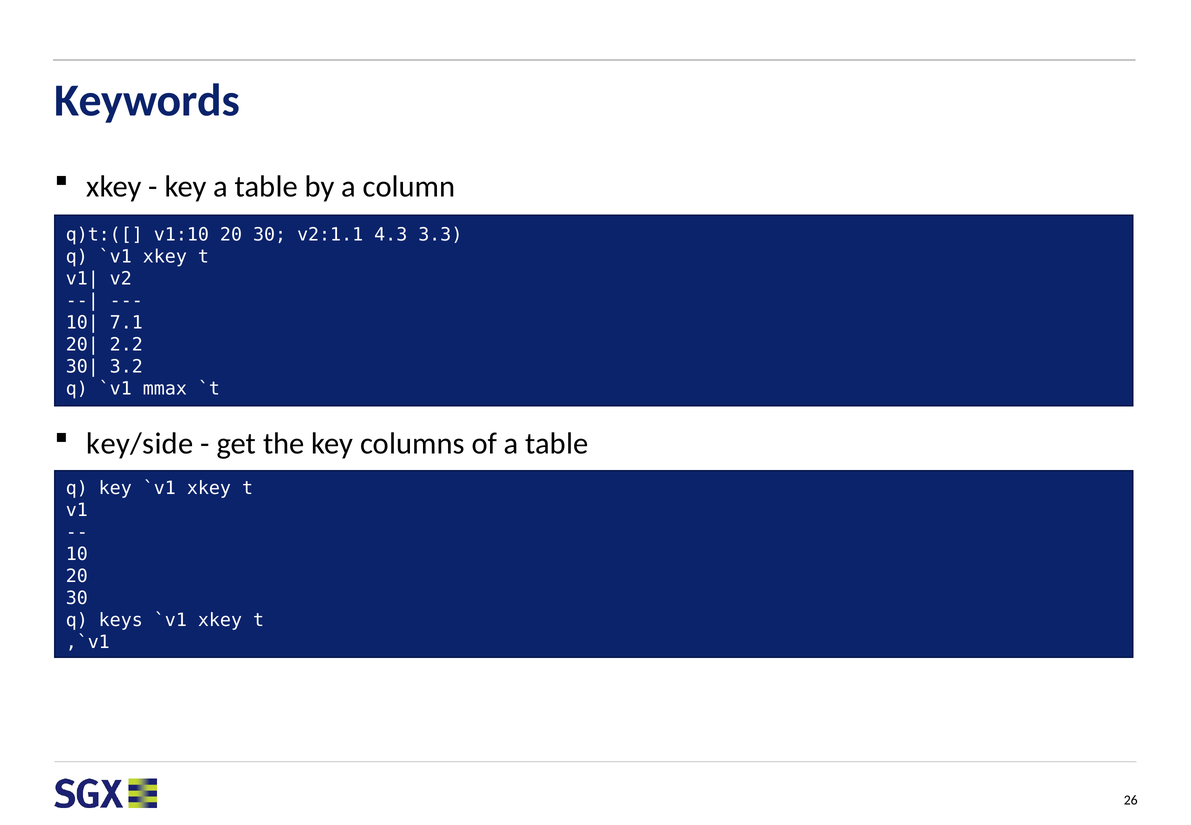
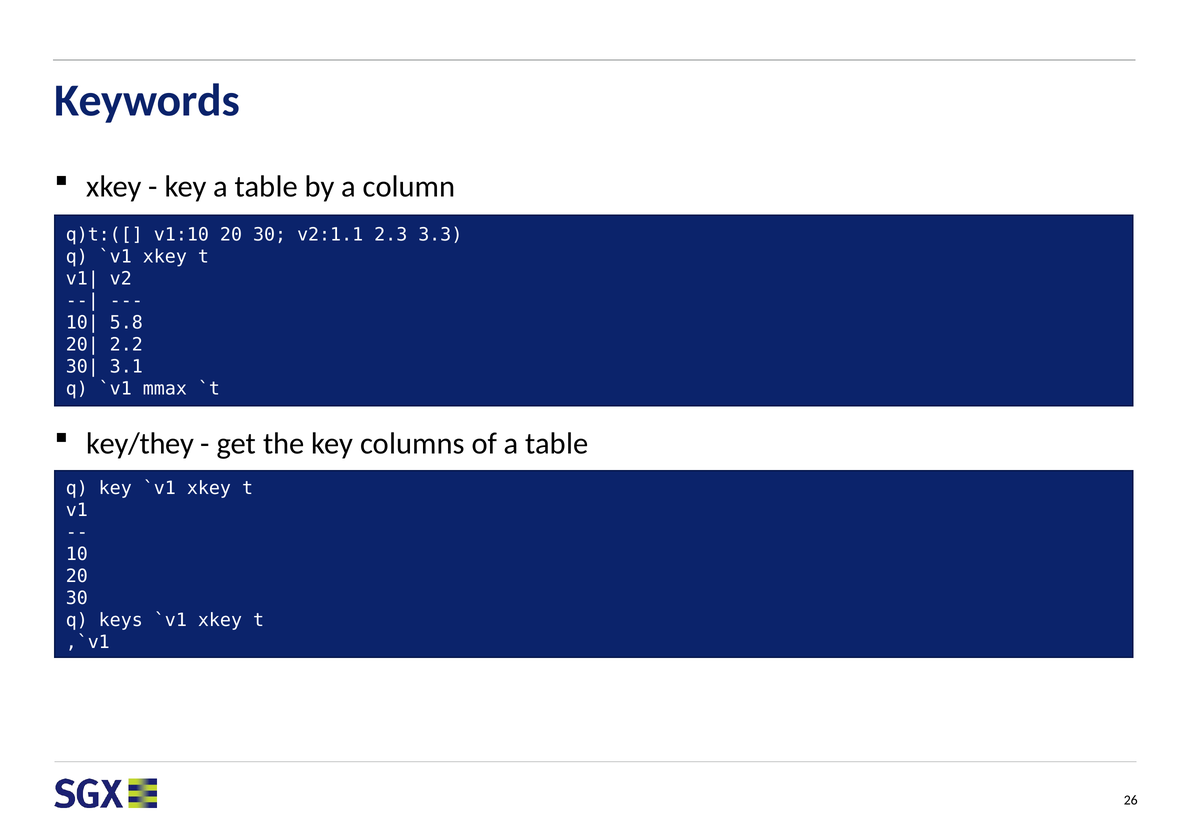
4.3: 4.3 -> 2.3 (391, 235)
7.1: 7.1 -> 5.8 (126, 323)
3.2: 3.2 -> 3.1 (126, 367)
key/side: key/side -> key/they (140, 443)
